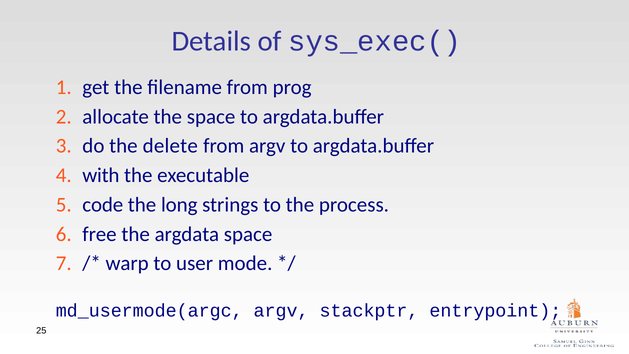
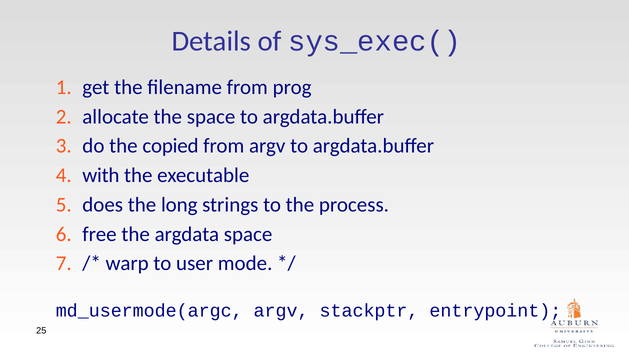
delete: delete -> copied (170, 146)
code: code -> does (103, 205)
